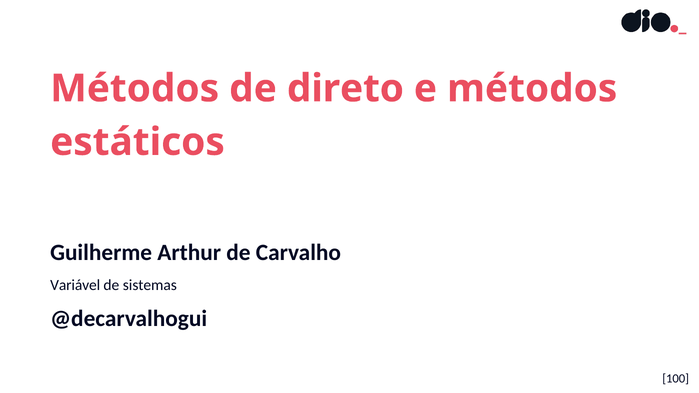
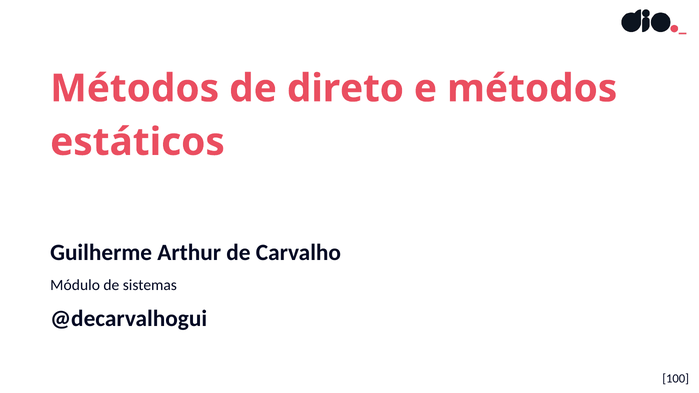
Variável: Variável -> Módulo (75, 285)
